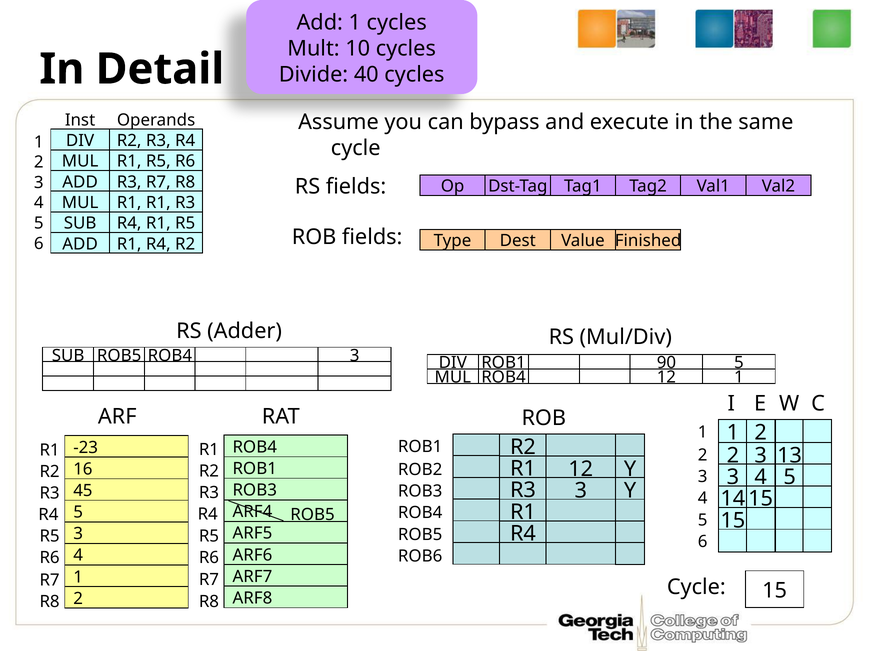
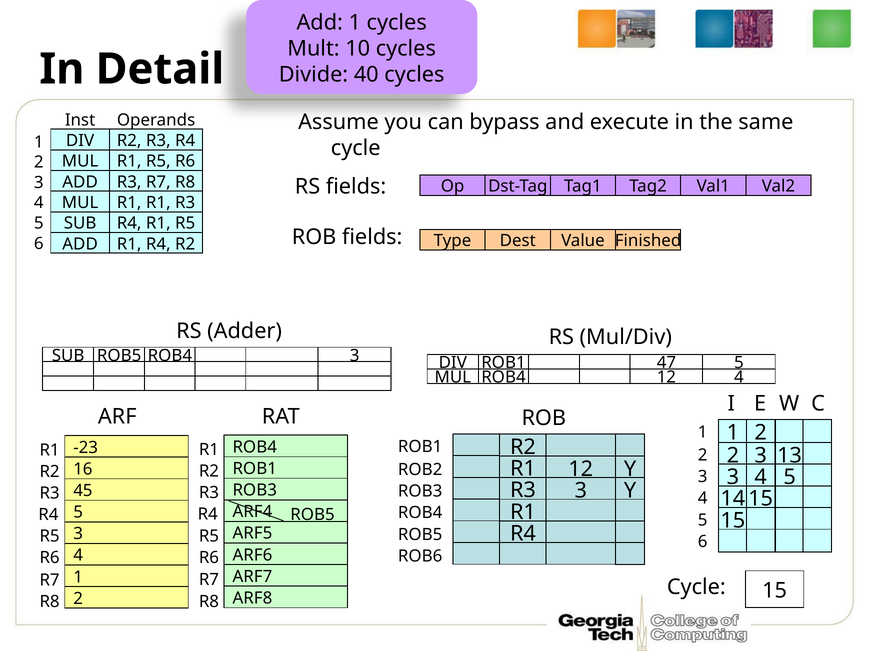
90: 90 -> 47 (666, 363)
12 1: 1 -> 4 (739, 378)
